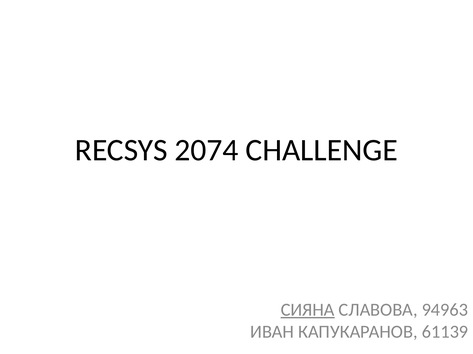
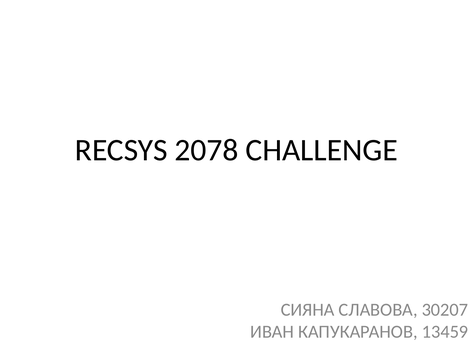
2074: 2074 -> 2078 (207, 150)
СИЯНА underline: present -> none (308, 310)
94963: 94963 -> 30207 (445, 310)
61139: 61139 -> 13459 (445, 333)
